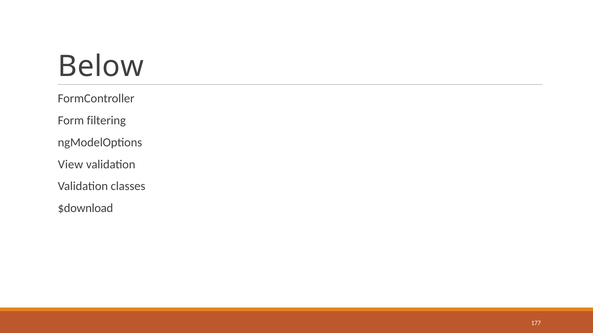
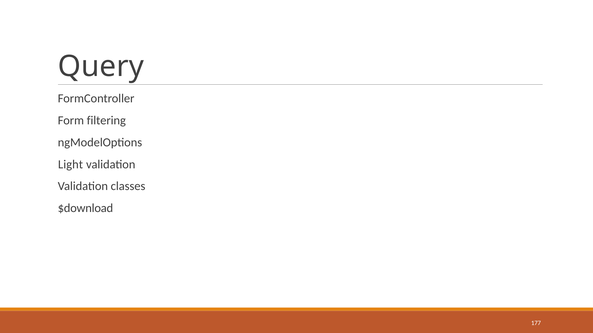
Below: Below -> Query (101, 66)
View: View -> Light (71, 165)
